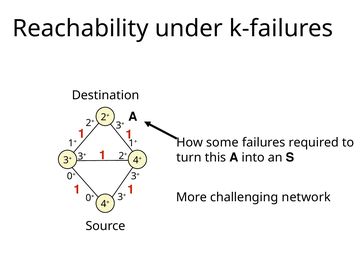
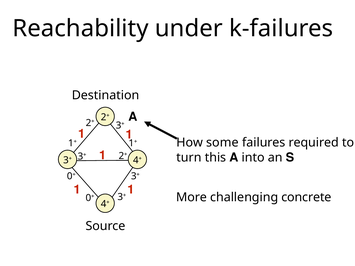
network: network -> concrete (306, 197)
